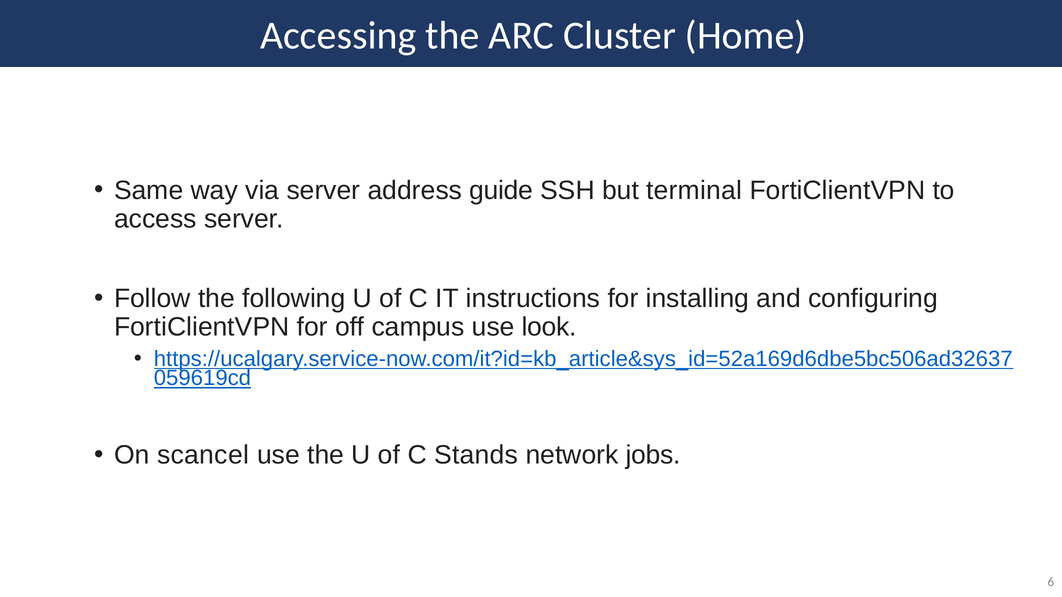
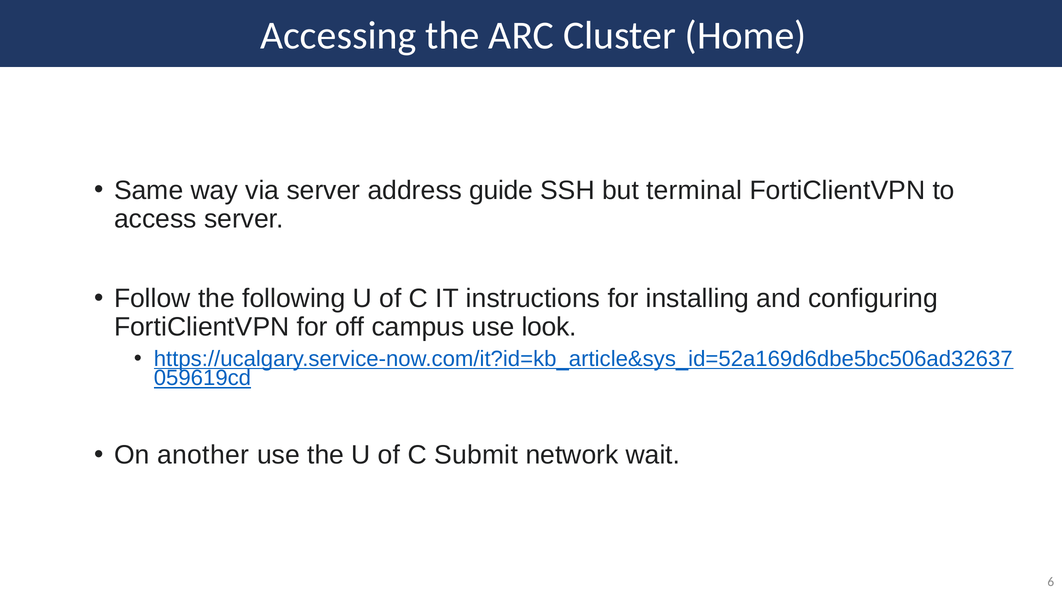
scancel: scancel -> another (203, 455)
Stands: Stands -> Submit (476, 455)
jobs: jobs -> wait (653, 455)
